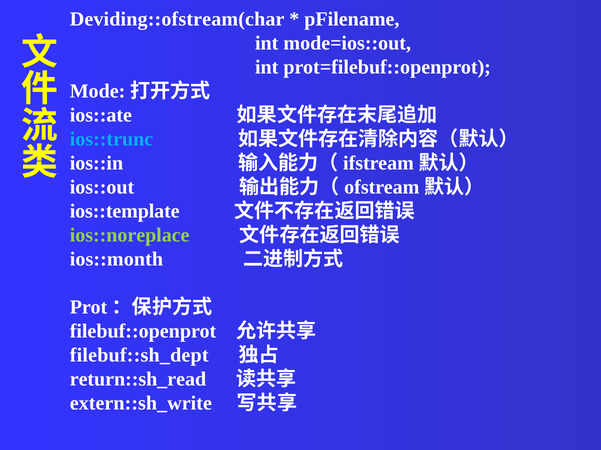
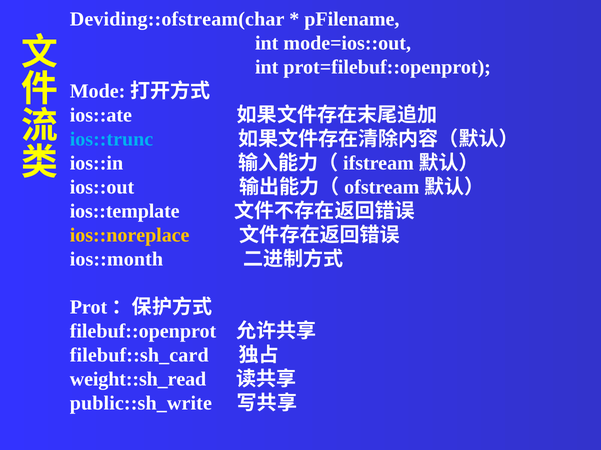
ios::noreplace colour: light green -> yellow (130, 236)
filebuf::sh_dept: filebuf::sh_dept -> filebuf::sh_card (139, 356)
return::sh_read: return::sh_read -> weight::sh_read (138, 380)
extern::sh_write: extern::sh_write -> public::sh_write (141, 404)
